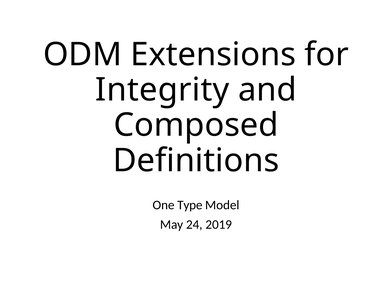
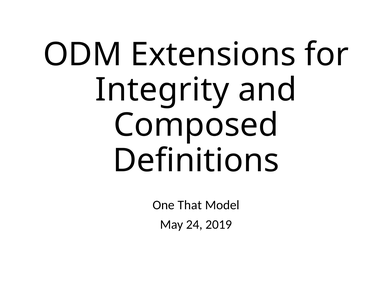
Type: Type -> That (190, 205)
